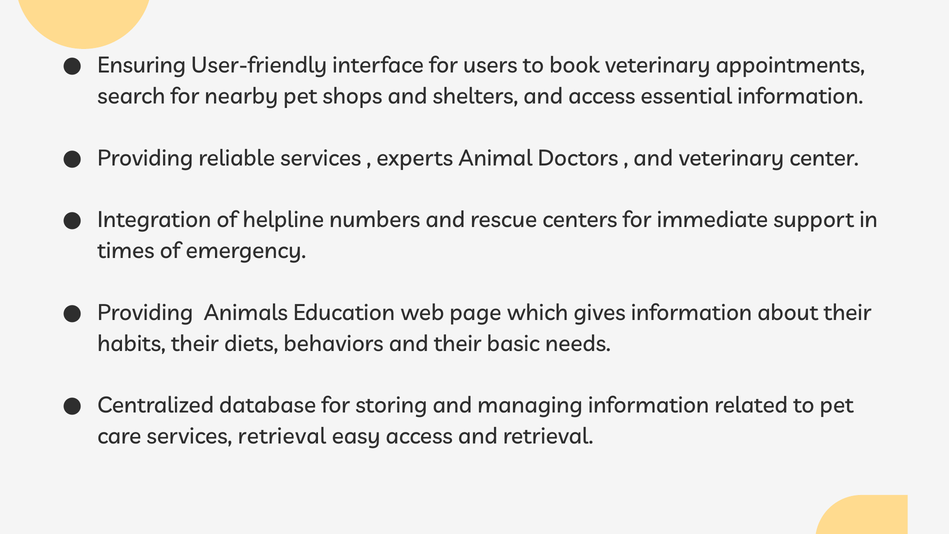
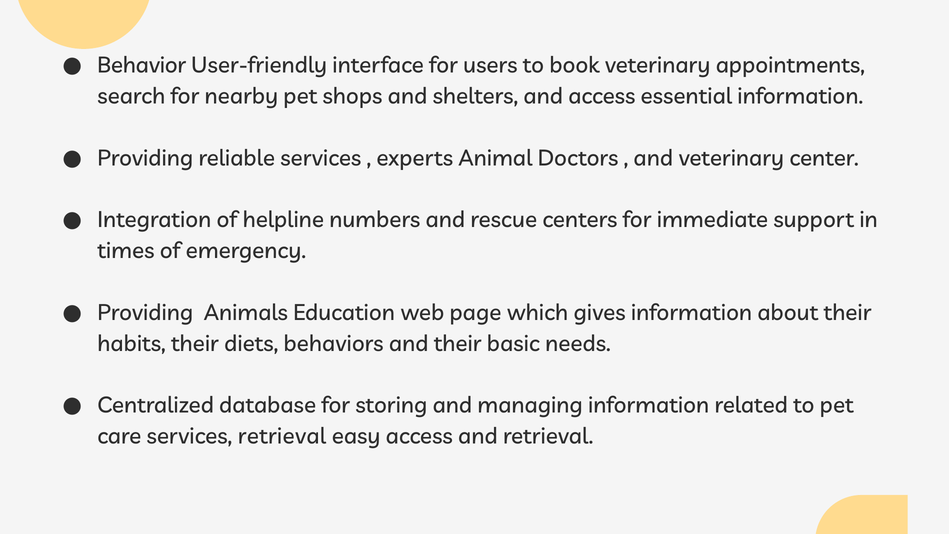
Ensuring: Ensuring -> Behavior (142, 65)
